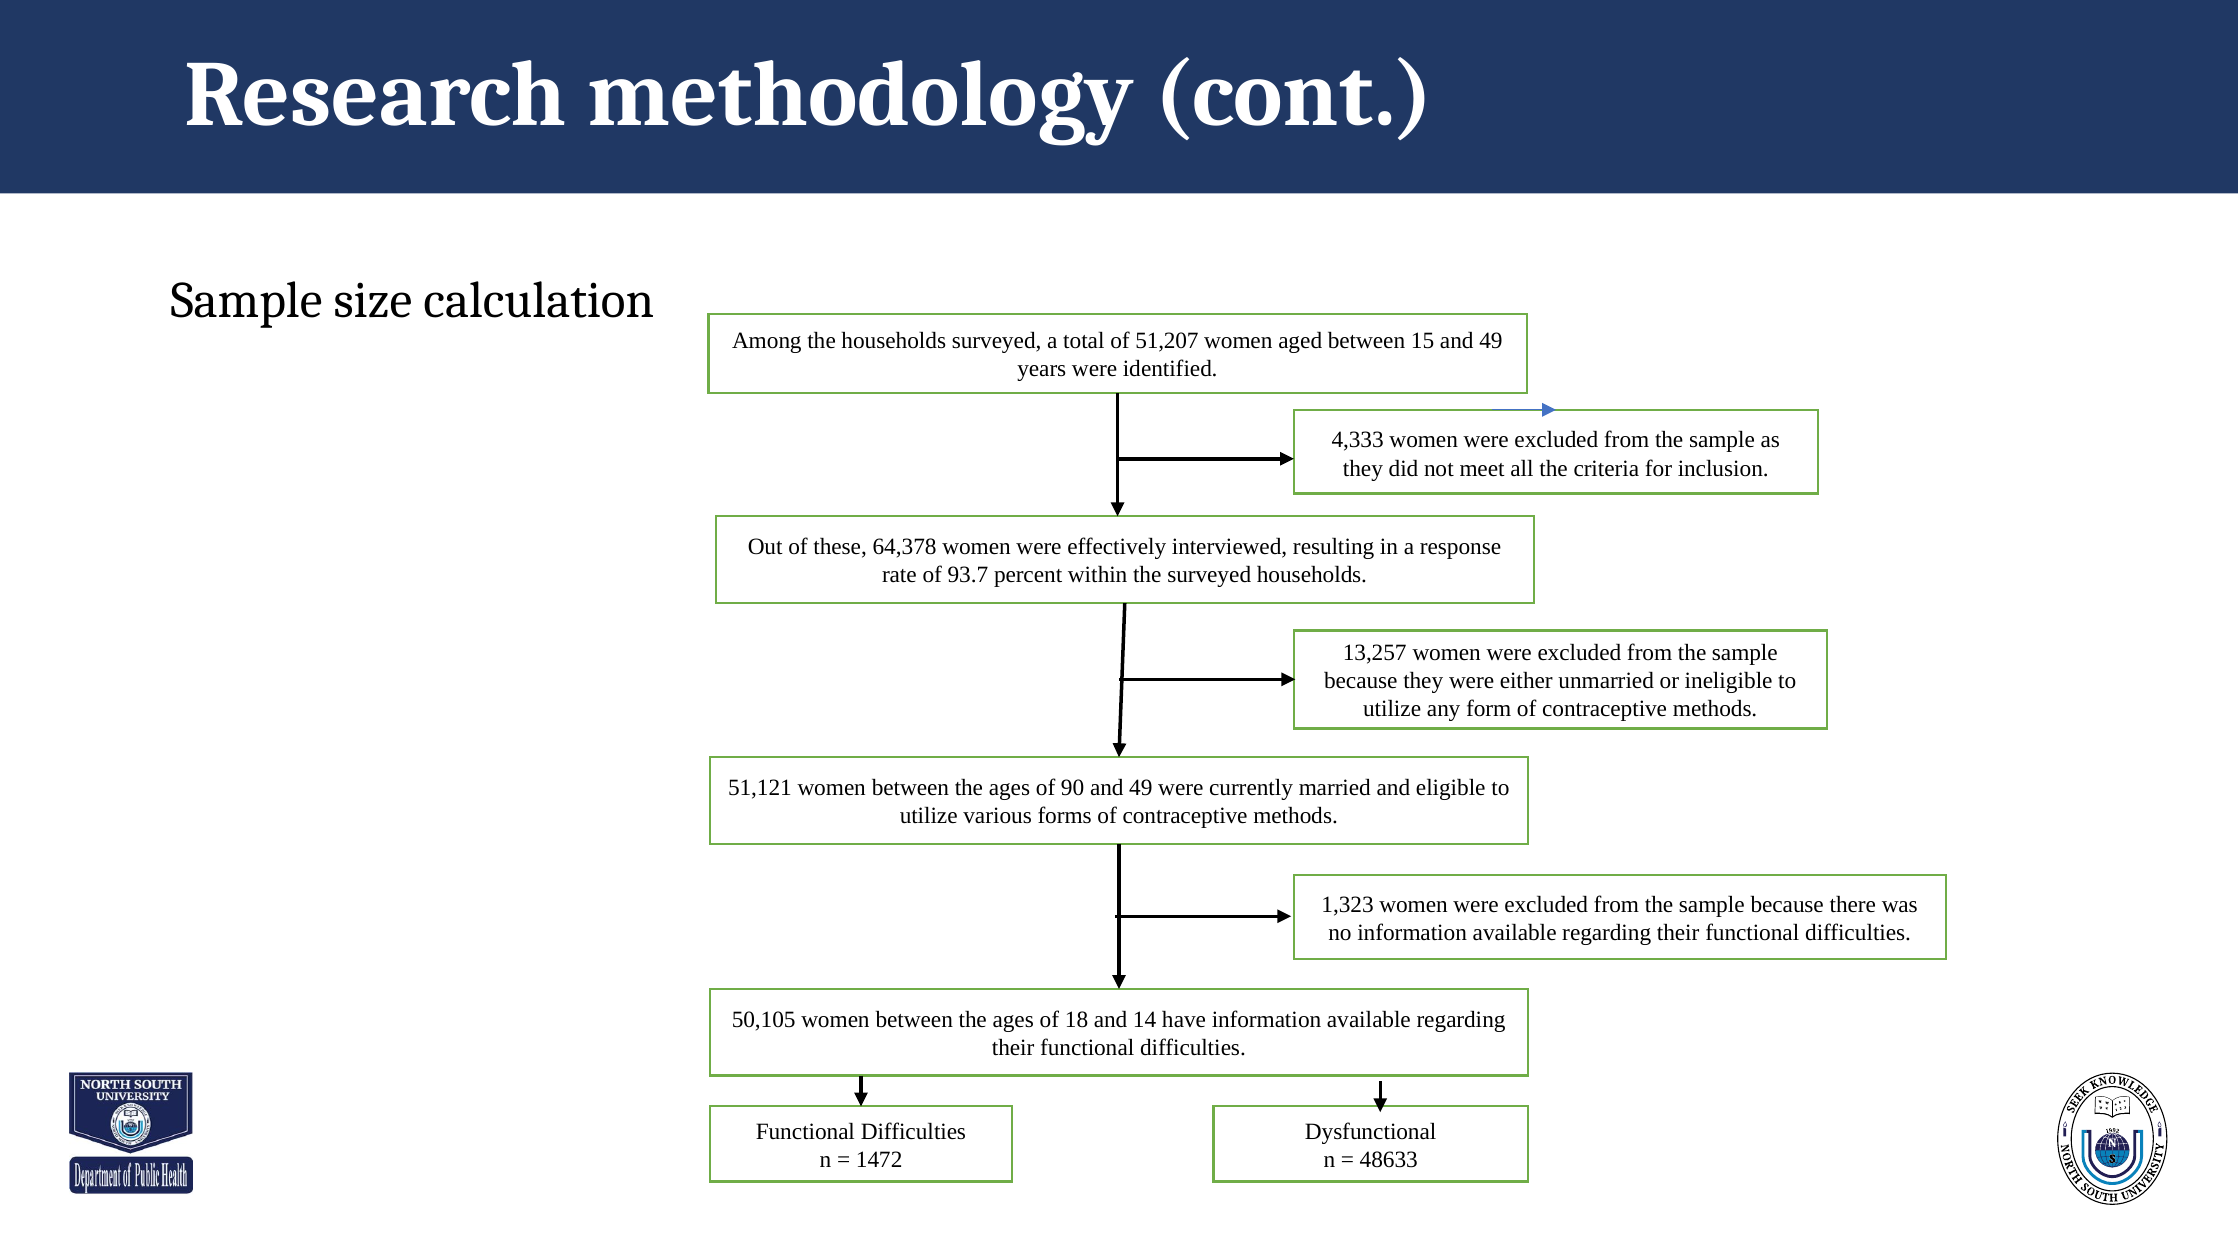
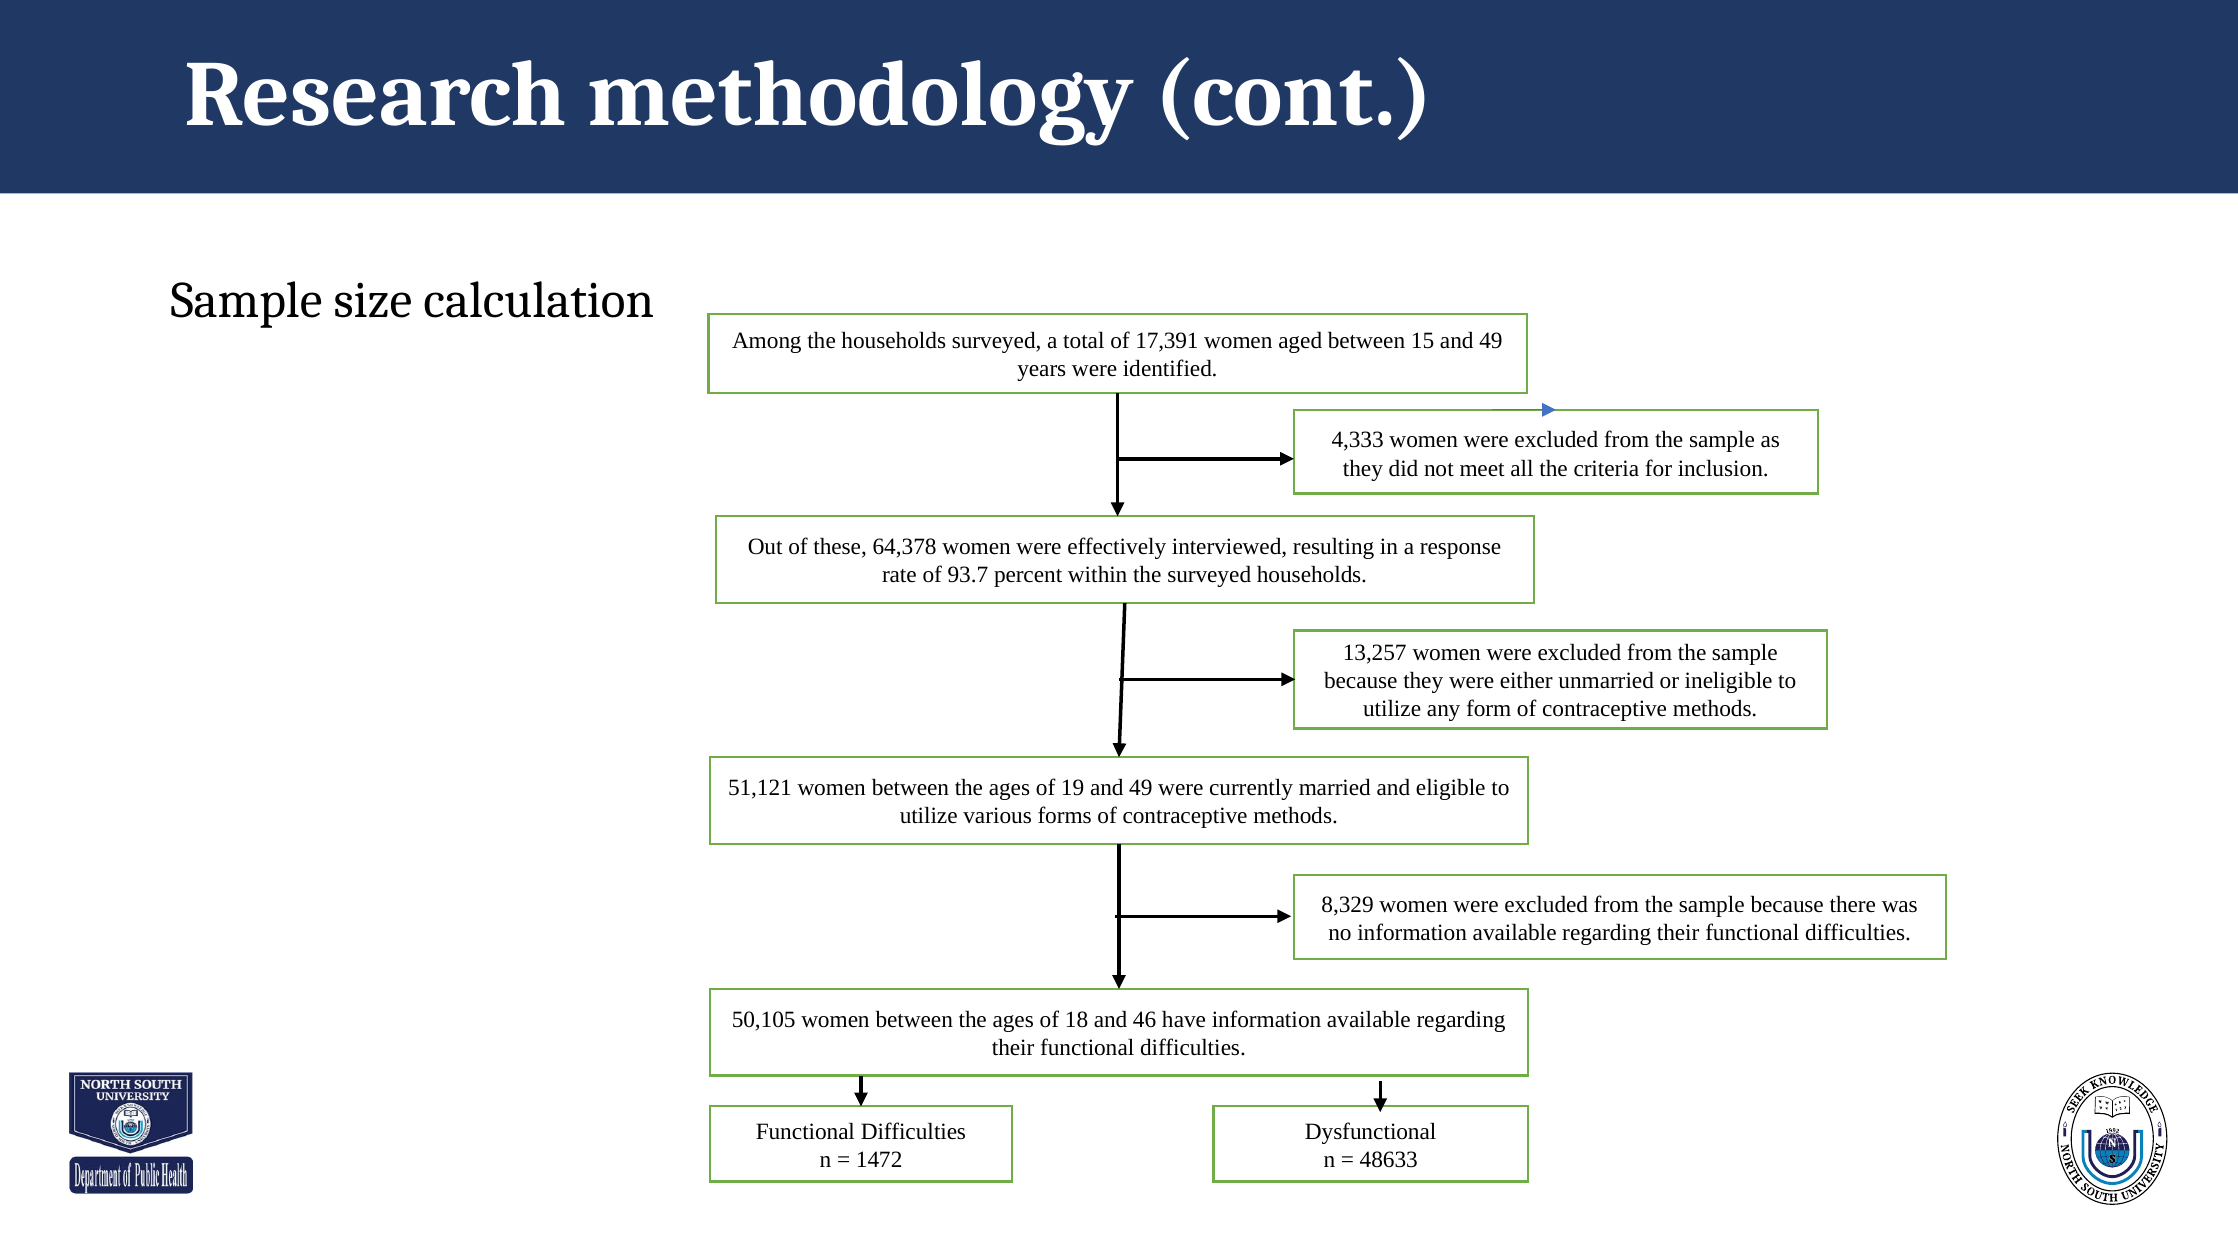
51,207: 51,207 -> 17,391 (1167, 341)
90: 90 -> 19 (1073, 788)
1,323: 1,323 -> 8,329 (1348, 904)
14: 14 -> 46 (1145, 1020)
